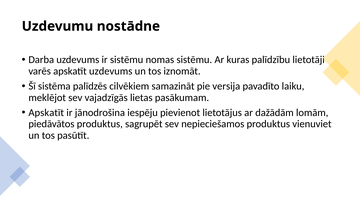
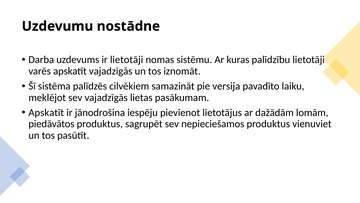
ir sistēmu: sistēmu -> lietotāji (127, 60)
apskatīt uzdevums: uzdevums -> vajadzīgās (111, 71)
